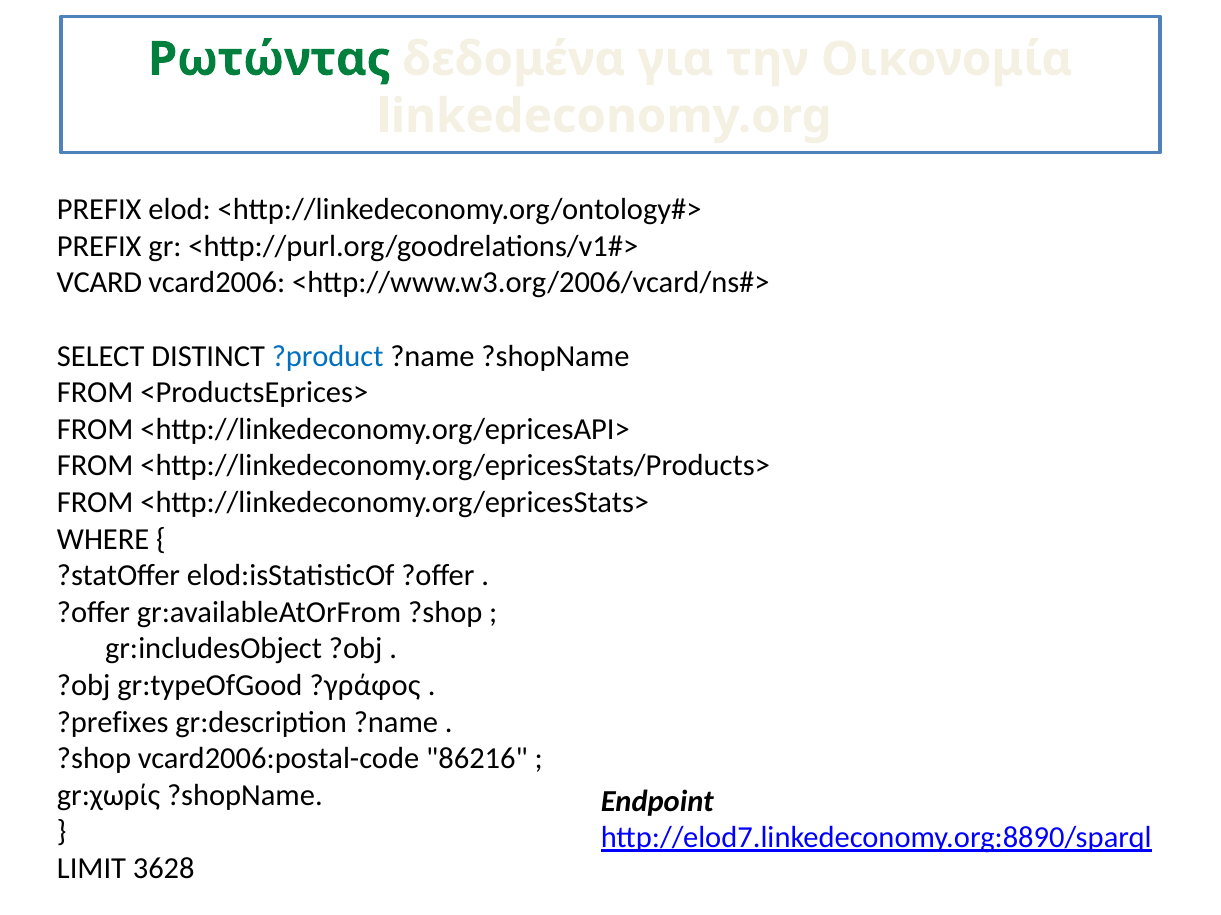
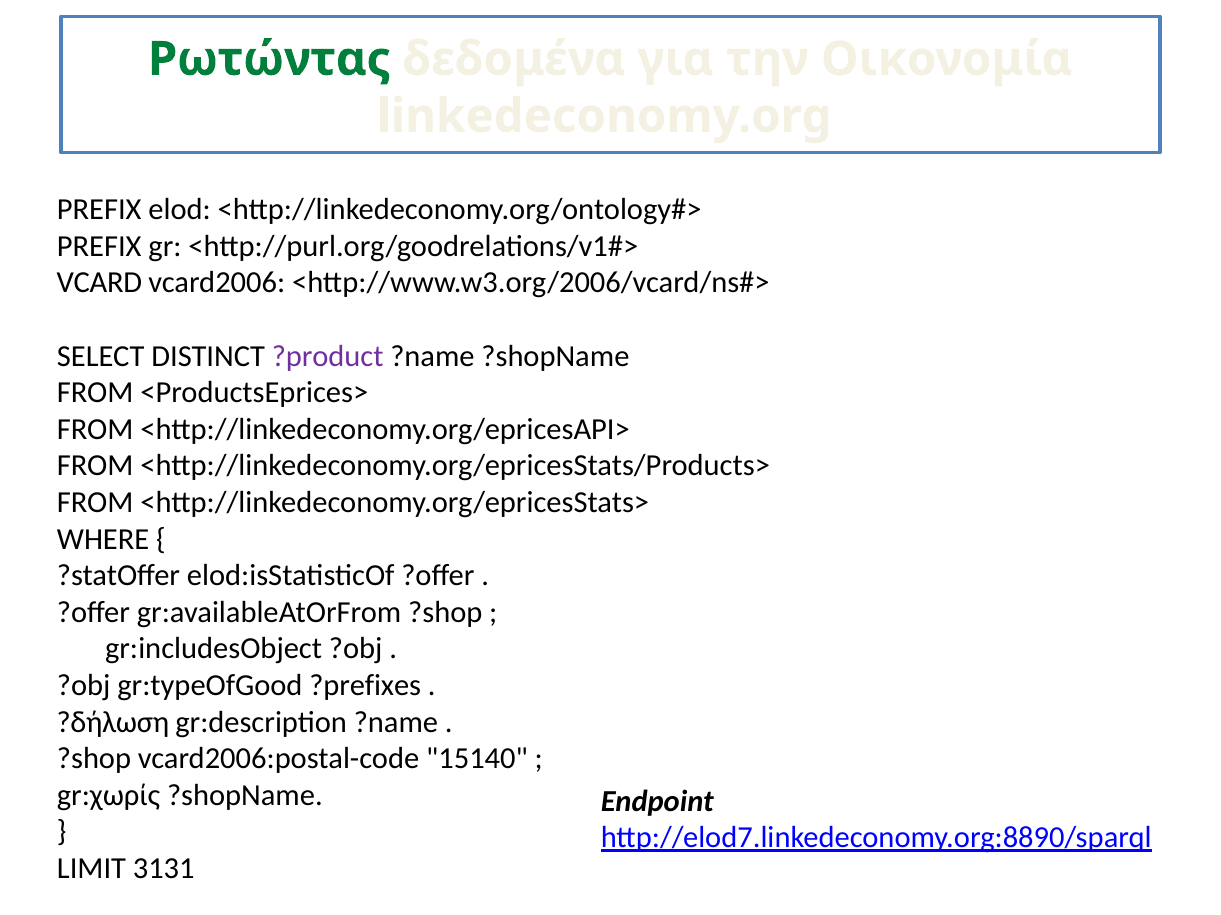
?product colour: blue -> purple (328, 356)
?γράφος: ?γράφος -> ?prefixes (365, 686)
?prefixes: ?prefixes -> ?δήλωση (113, 723)
86216: 86216 -> 15140 (477, 759)
3628: 3628 -> 3131 (164, 869)
